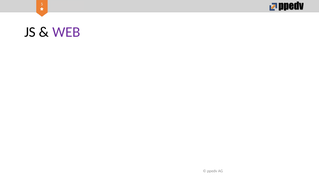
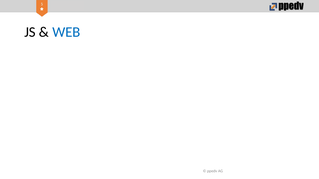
WEB colour: purple -> blue (66, 32)
